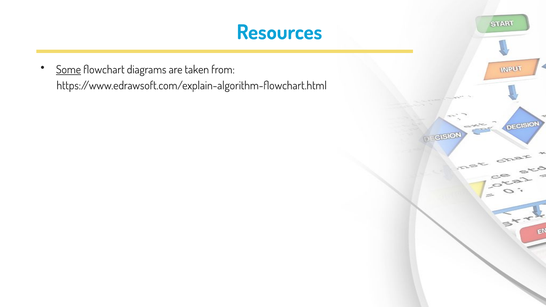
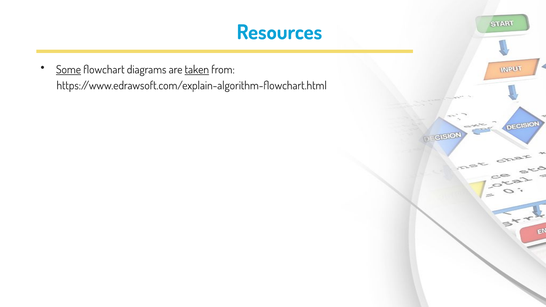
taken underline: none -> present (197, 70)
